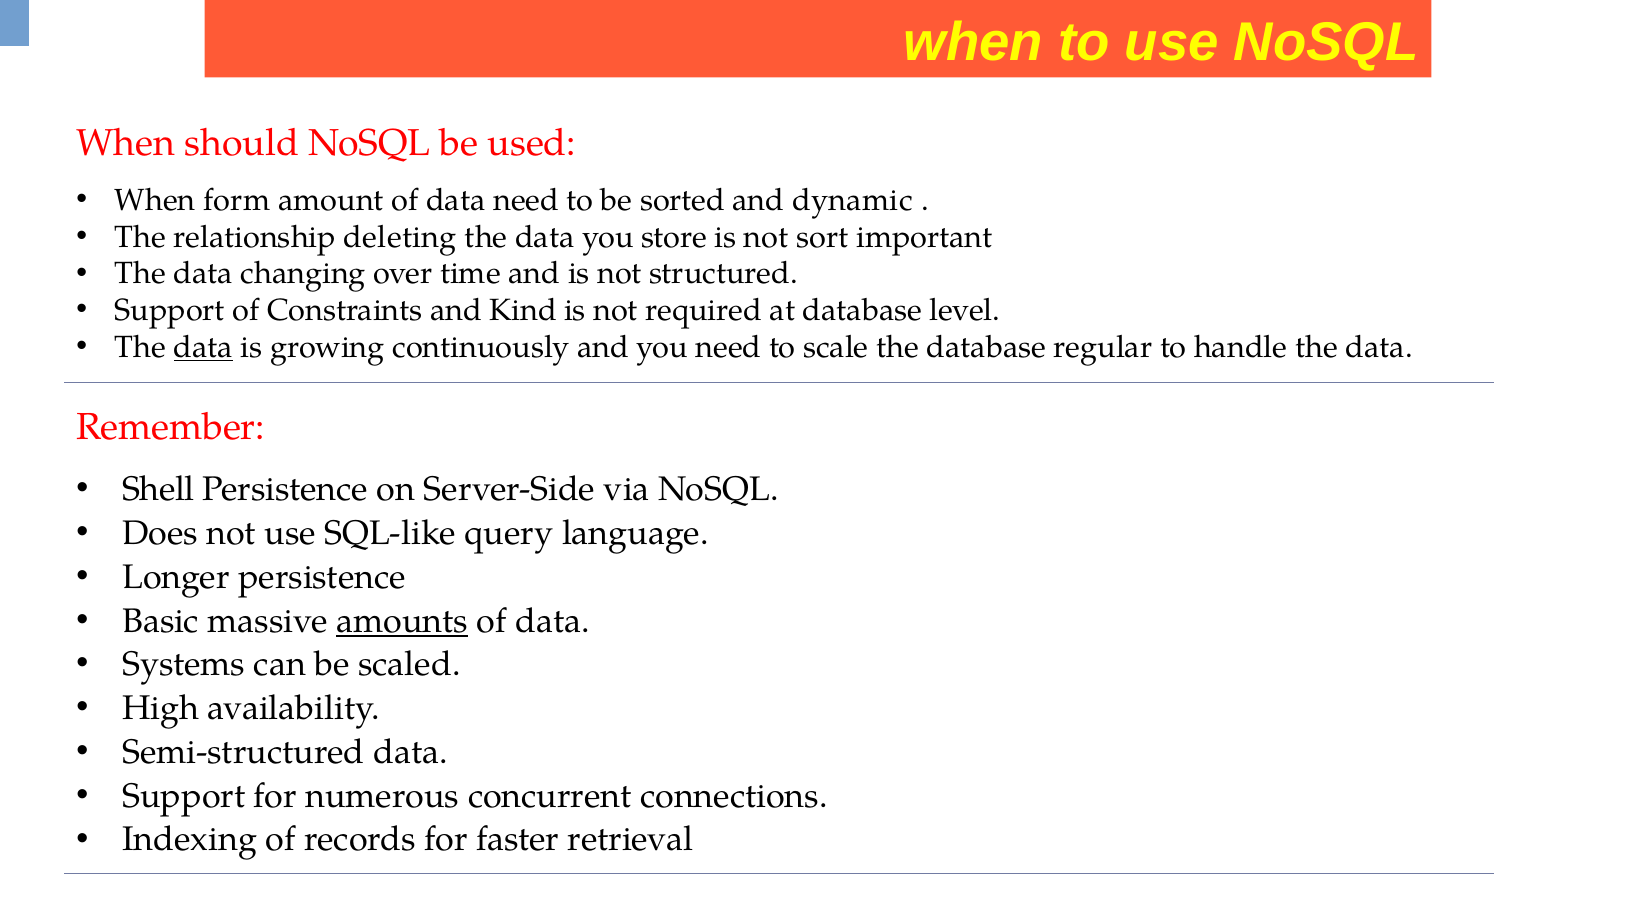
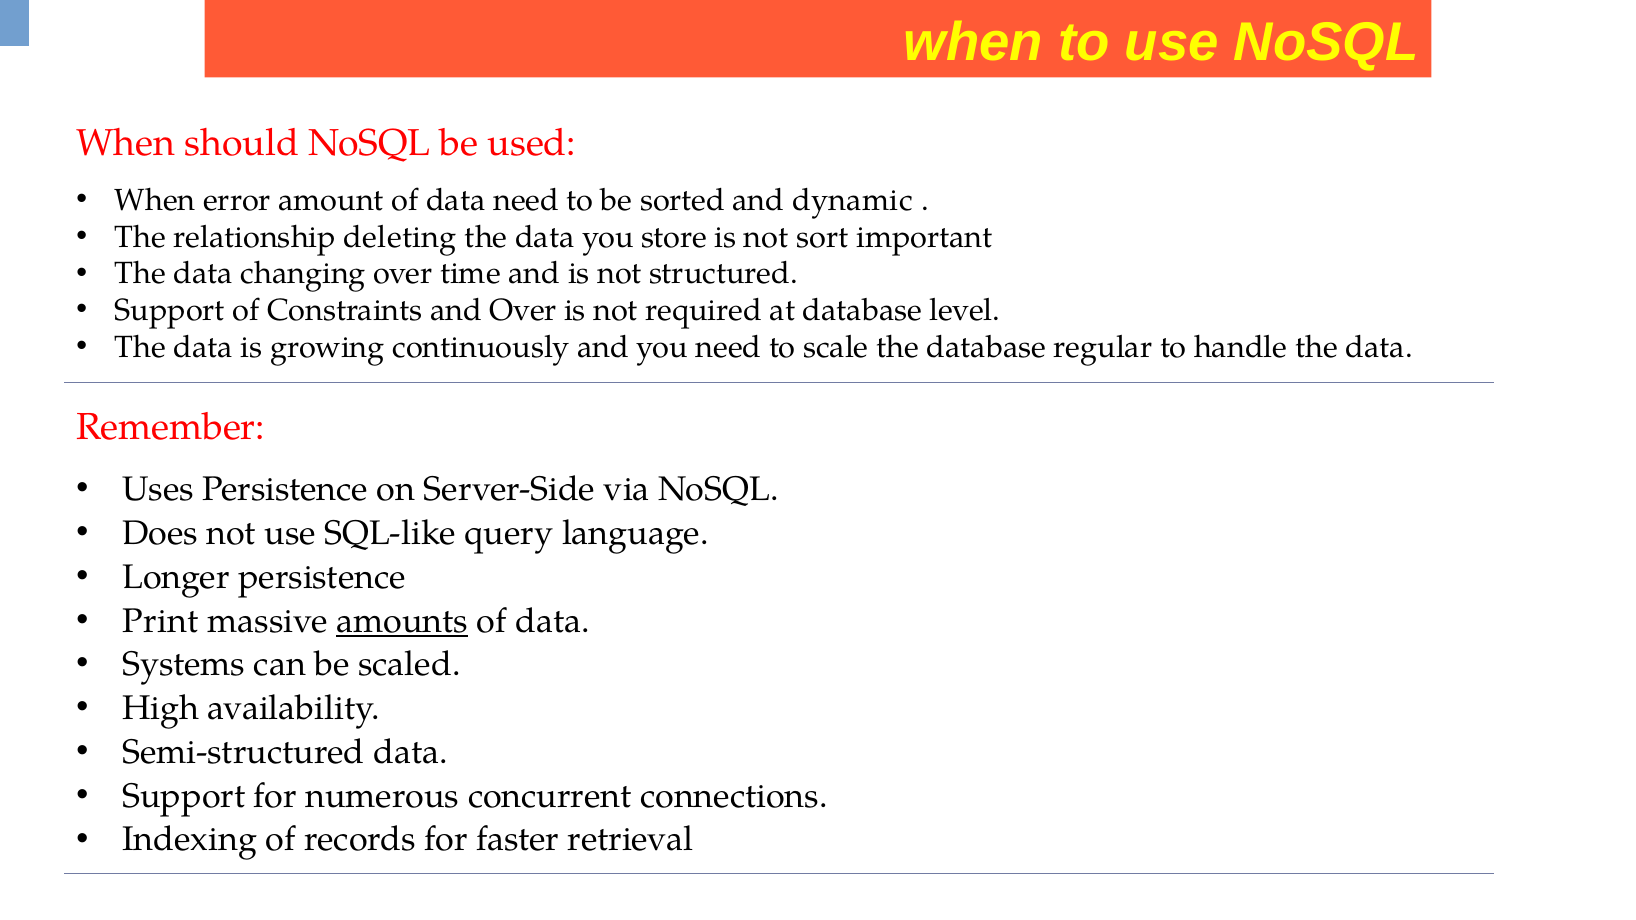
form: form -> error (237, 200)
and Kind: Kind -> Over (523, 311)
data underline: present -> none (203, 347)
Shell: Shell -> Uses (158, 490)
Basic: Basic -> Print (161, 621)
